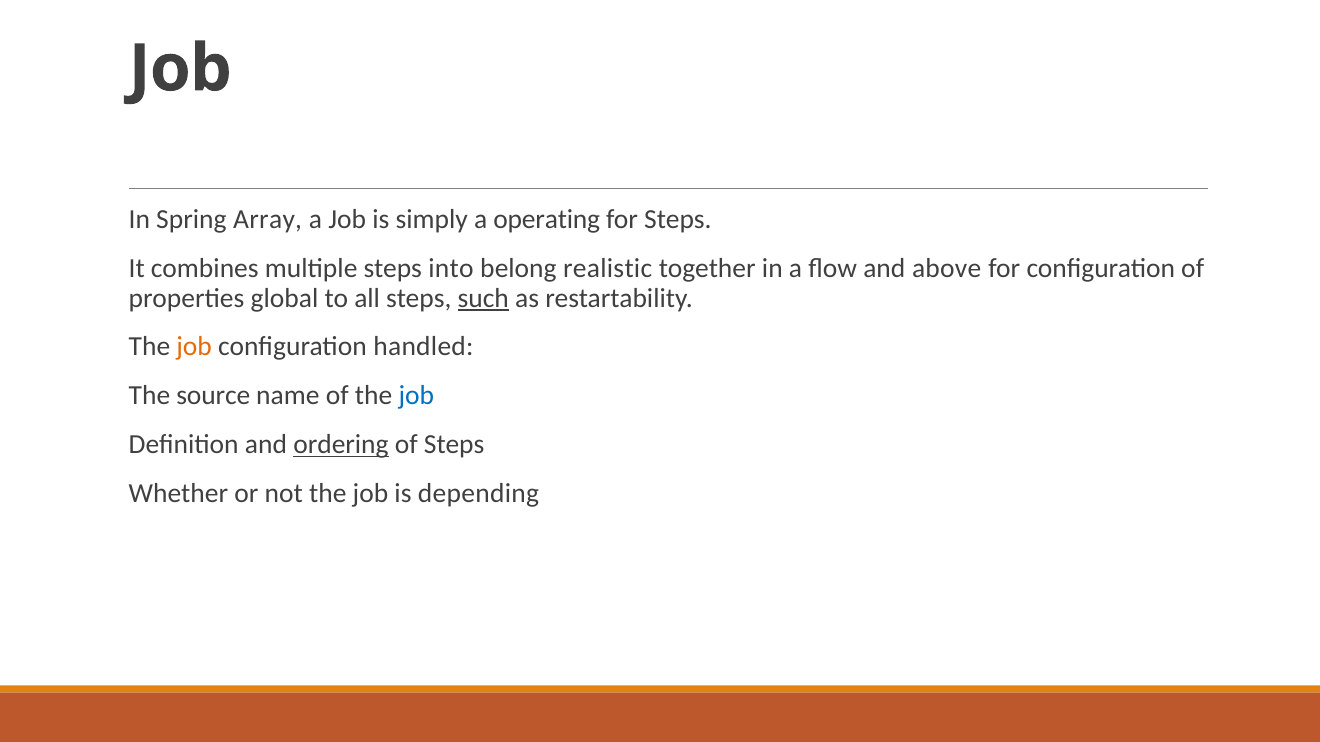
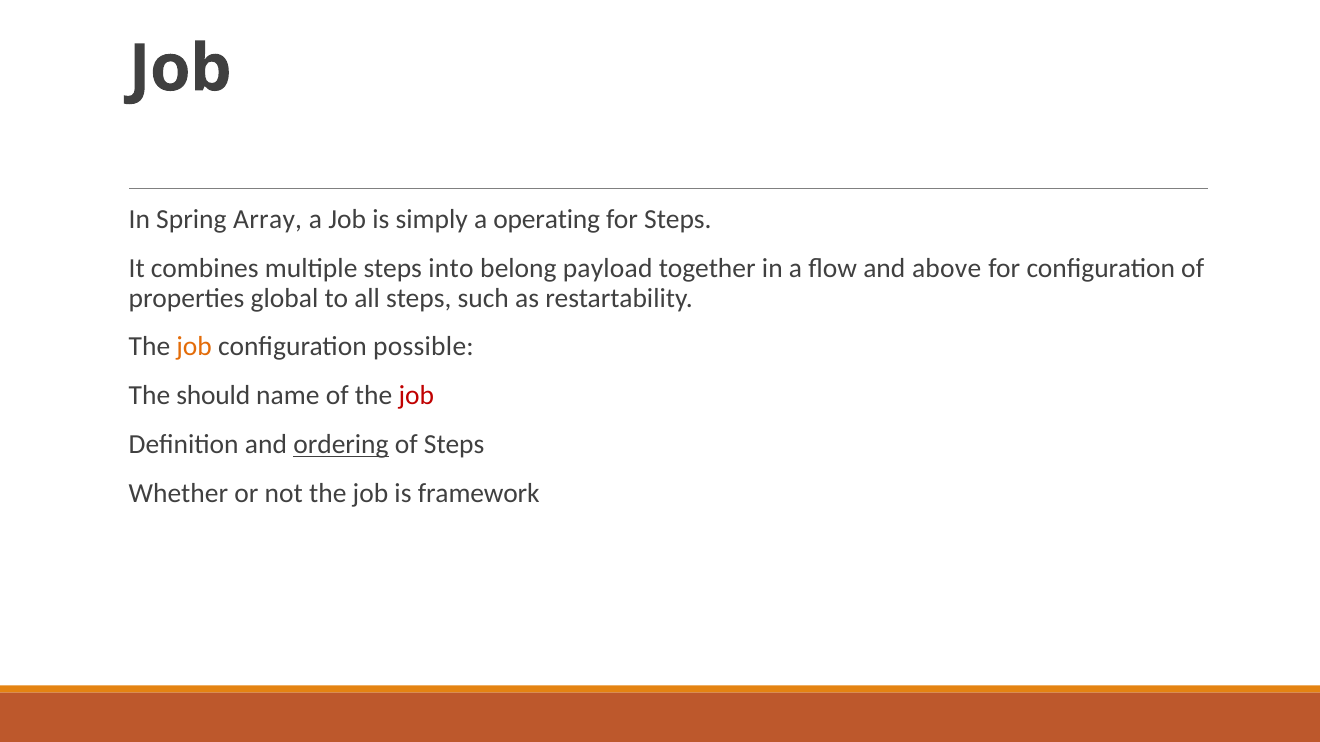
realistic: realistic -> payload (608, 268)
such underline: present -> none (483, 298)
handled: handled -> possible (423, 347)
source: source -> should (213, 396)
job colour: blue -> red (416, 396)
depending: depending -> framework (479, 494)
